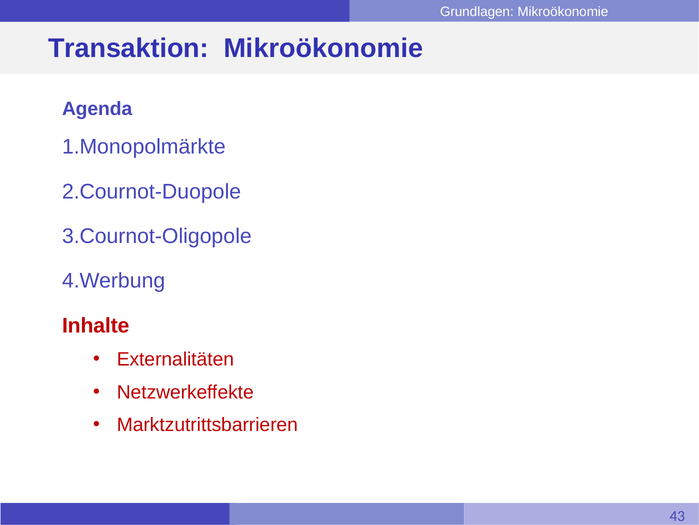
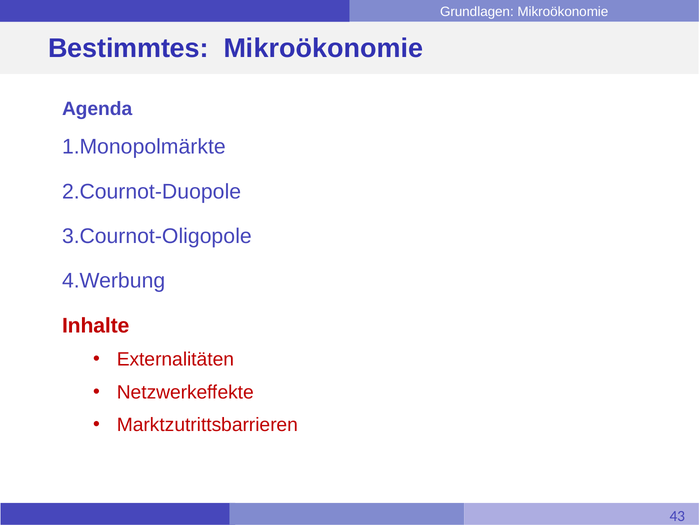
Transaktion: Transaktion -> Bestimmtes (128, 48)
